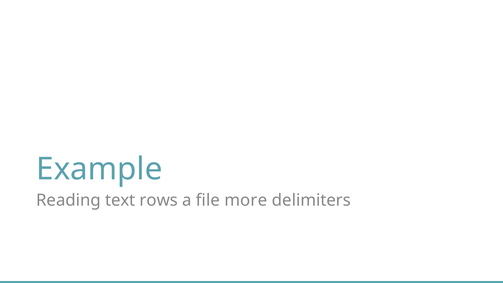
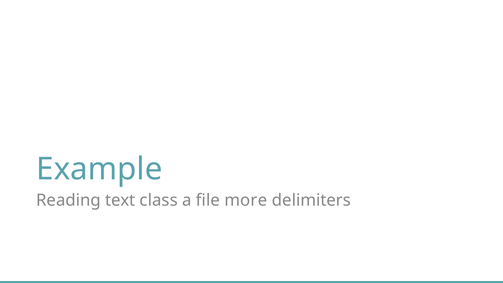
rows: rows -> class (159, 200)
